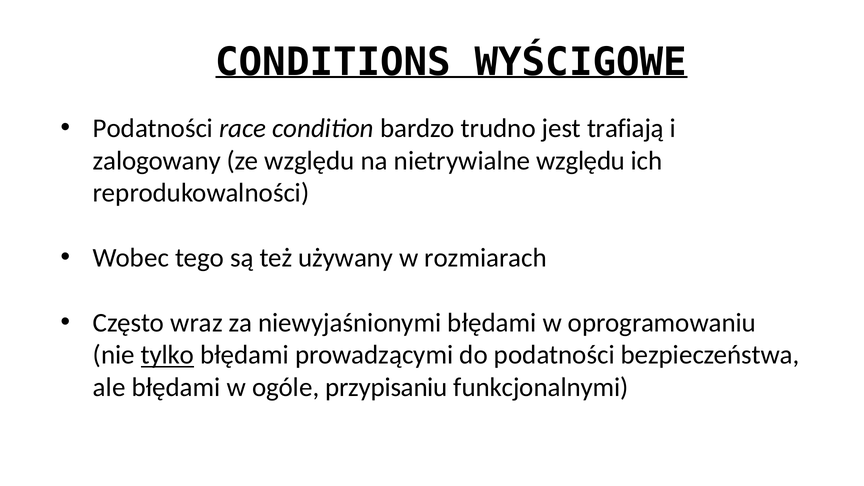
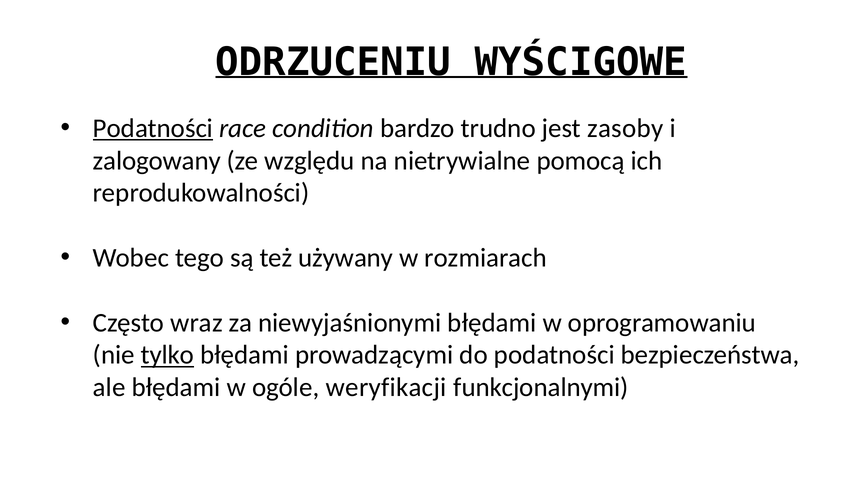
CONDITIONS: CONDITIONS -> ODRZUCENIU (333, 63)
Podatności underline: none -> present (153, 128)
trafiają: trafiają -> zasoby (625, 128)
nietrywialne względu: względu -> pomocą (581, 161)
przypisaniu: przypisaniu -> weryfikacji (386, 387)
